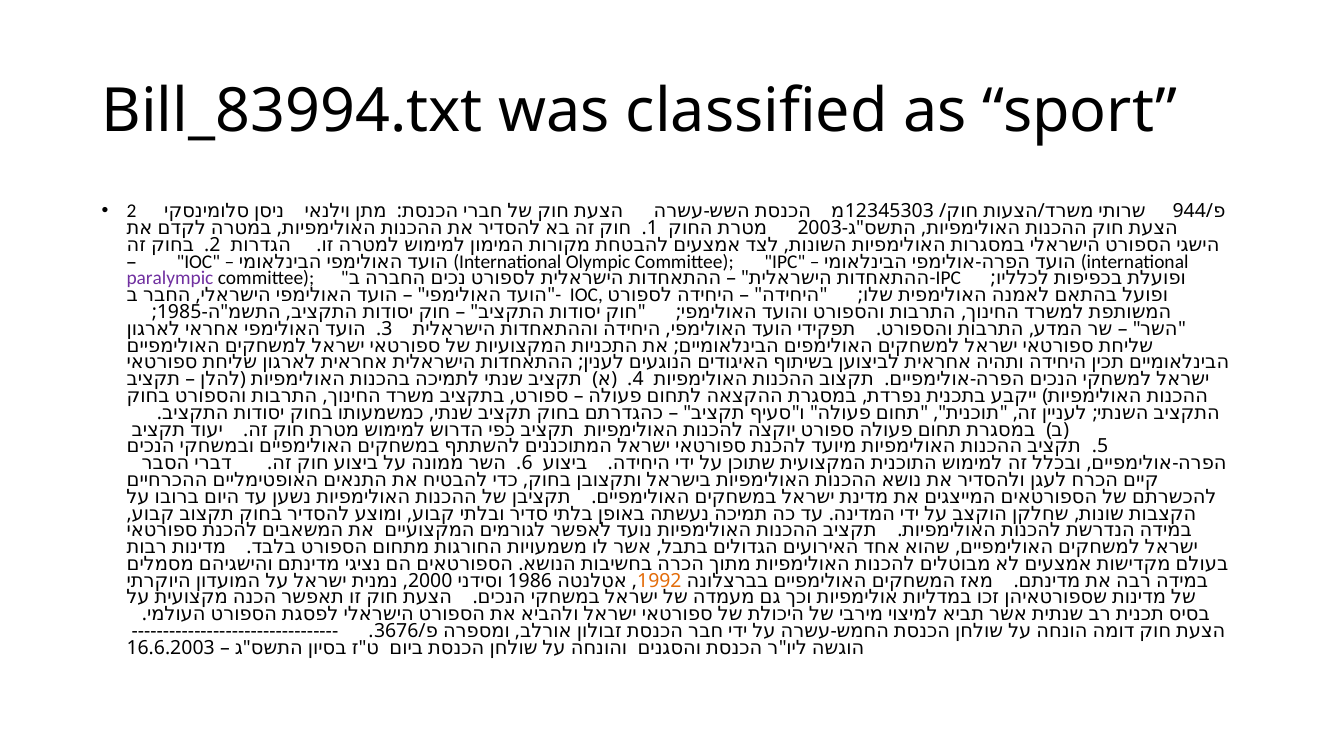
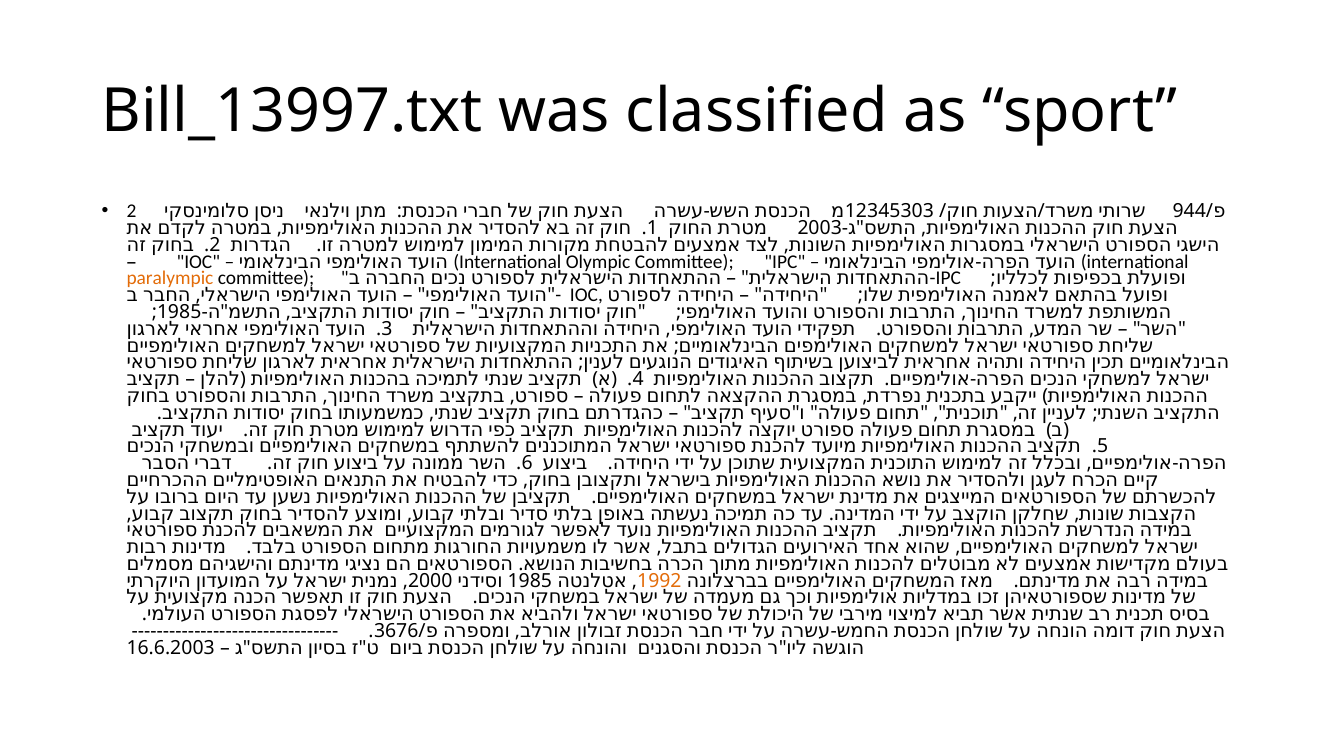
Bill_83994.txt: Bill_83994.txt -> Bill_13997.txt (292, 112)
paralympic colour: purple -> orange (170, 279)
1986: 1986 -> 1985 (530, 581)
